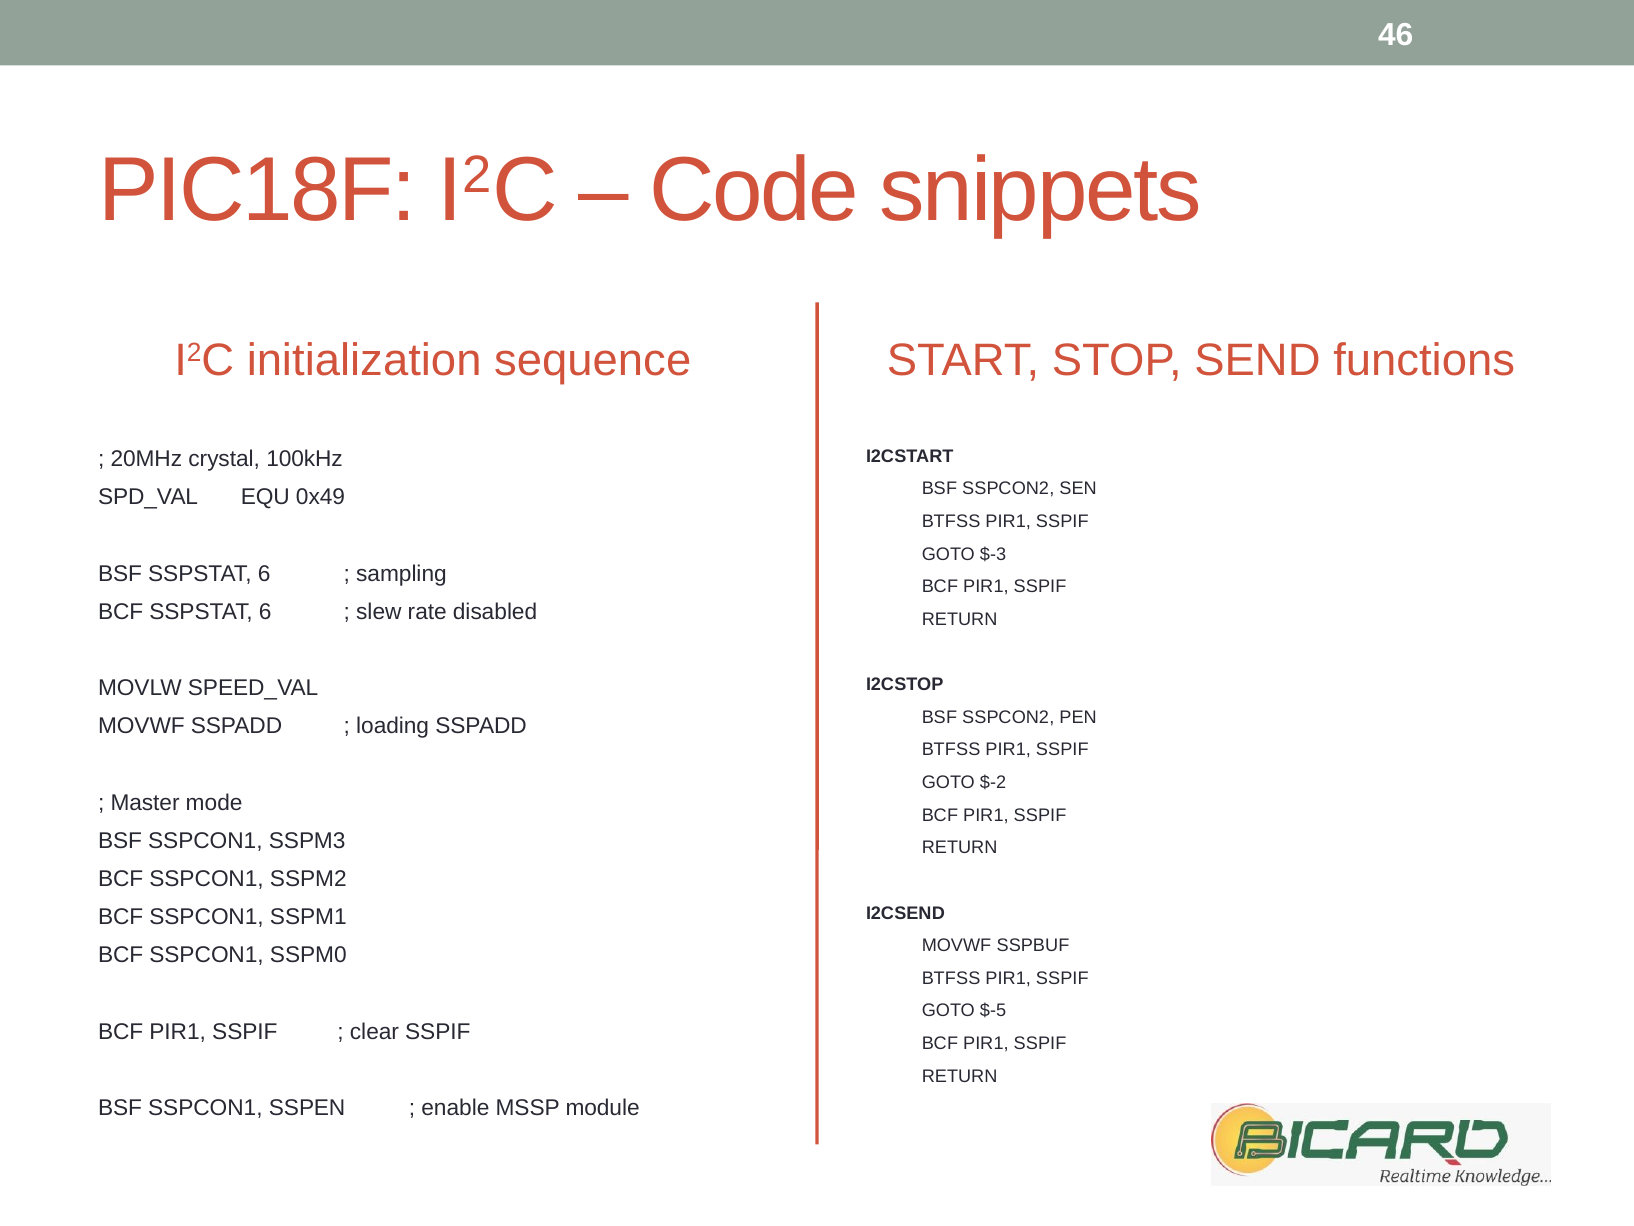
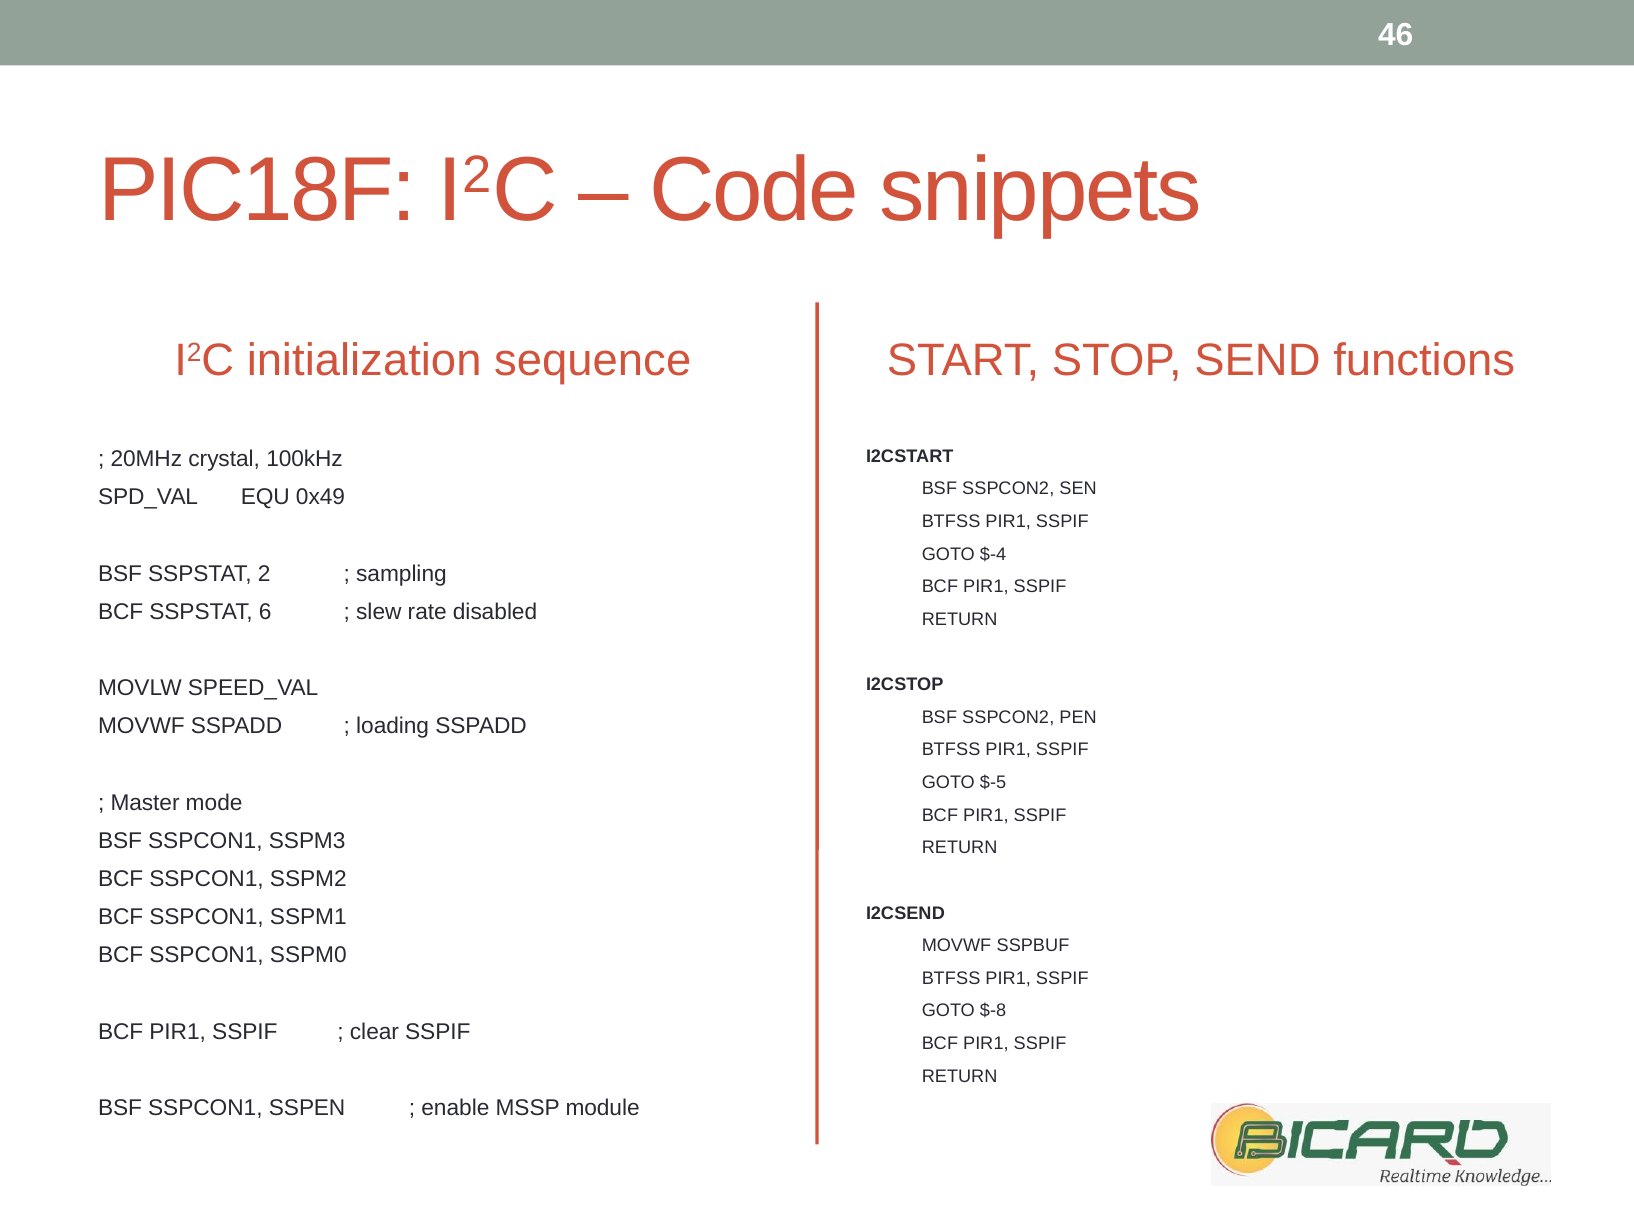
$-3: $-3 -> $-4 (993, 554)
BSF SSPSTAT 6: 6 -> 2 (264, 574)
$-2: $-2 -> $-5 (993, 782)
$-5: $-5 -> $-8 (993, 1011)
